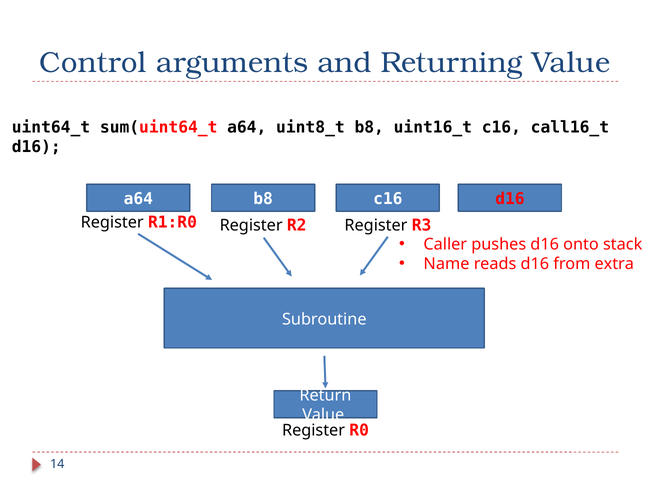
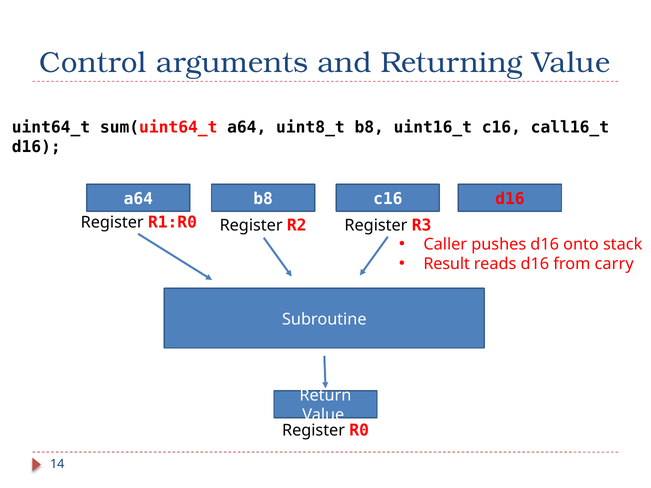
Name: Name -> Result (447, 264)
extra: extra -> carry (614, 264)
